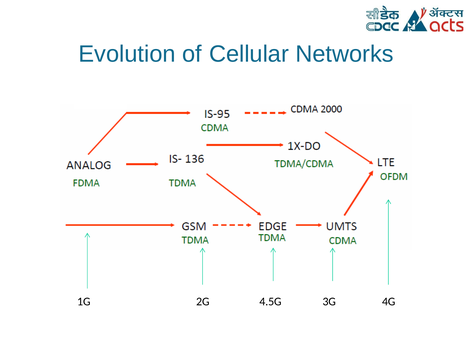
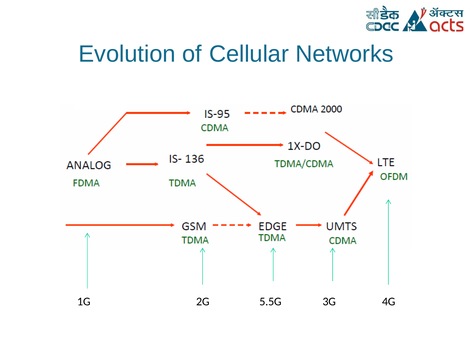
4.5G: 4.5G -> 5.5G (270, 302)
